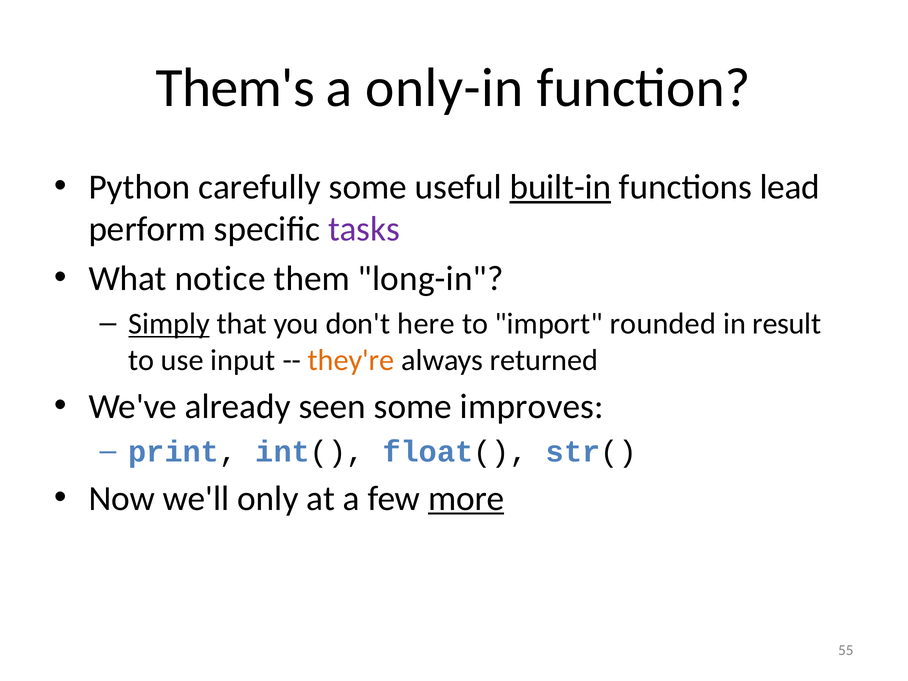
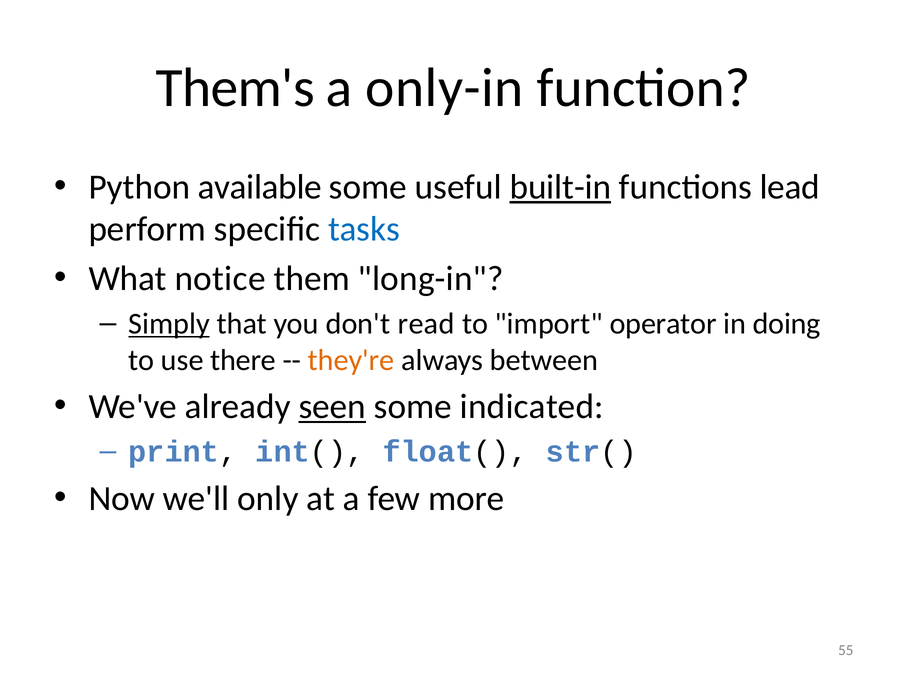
carefully: carefully -> available (260, 187)
tasks colour: purple -> blue (364, 229)
here: here -> read (426, 324)
rounded: rounded -> operator (663, 324)
result: result -> doing (787, 324)
input: input -> there (243, 360)
returned: returned -> between (544, 360)
seen underline: none -> present (332, 407)
improves: improves -> indicated (532, 407)
more underline: present -> none (466, 498)
